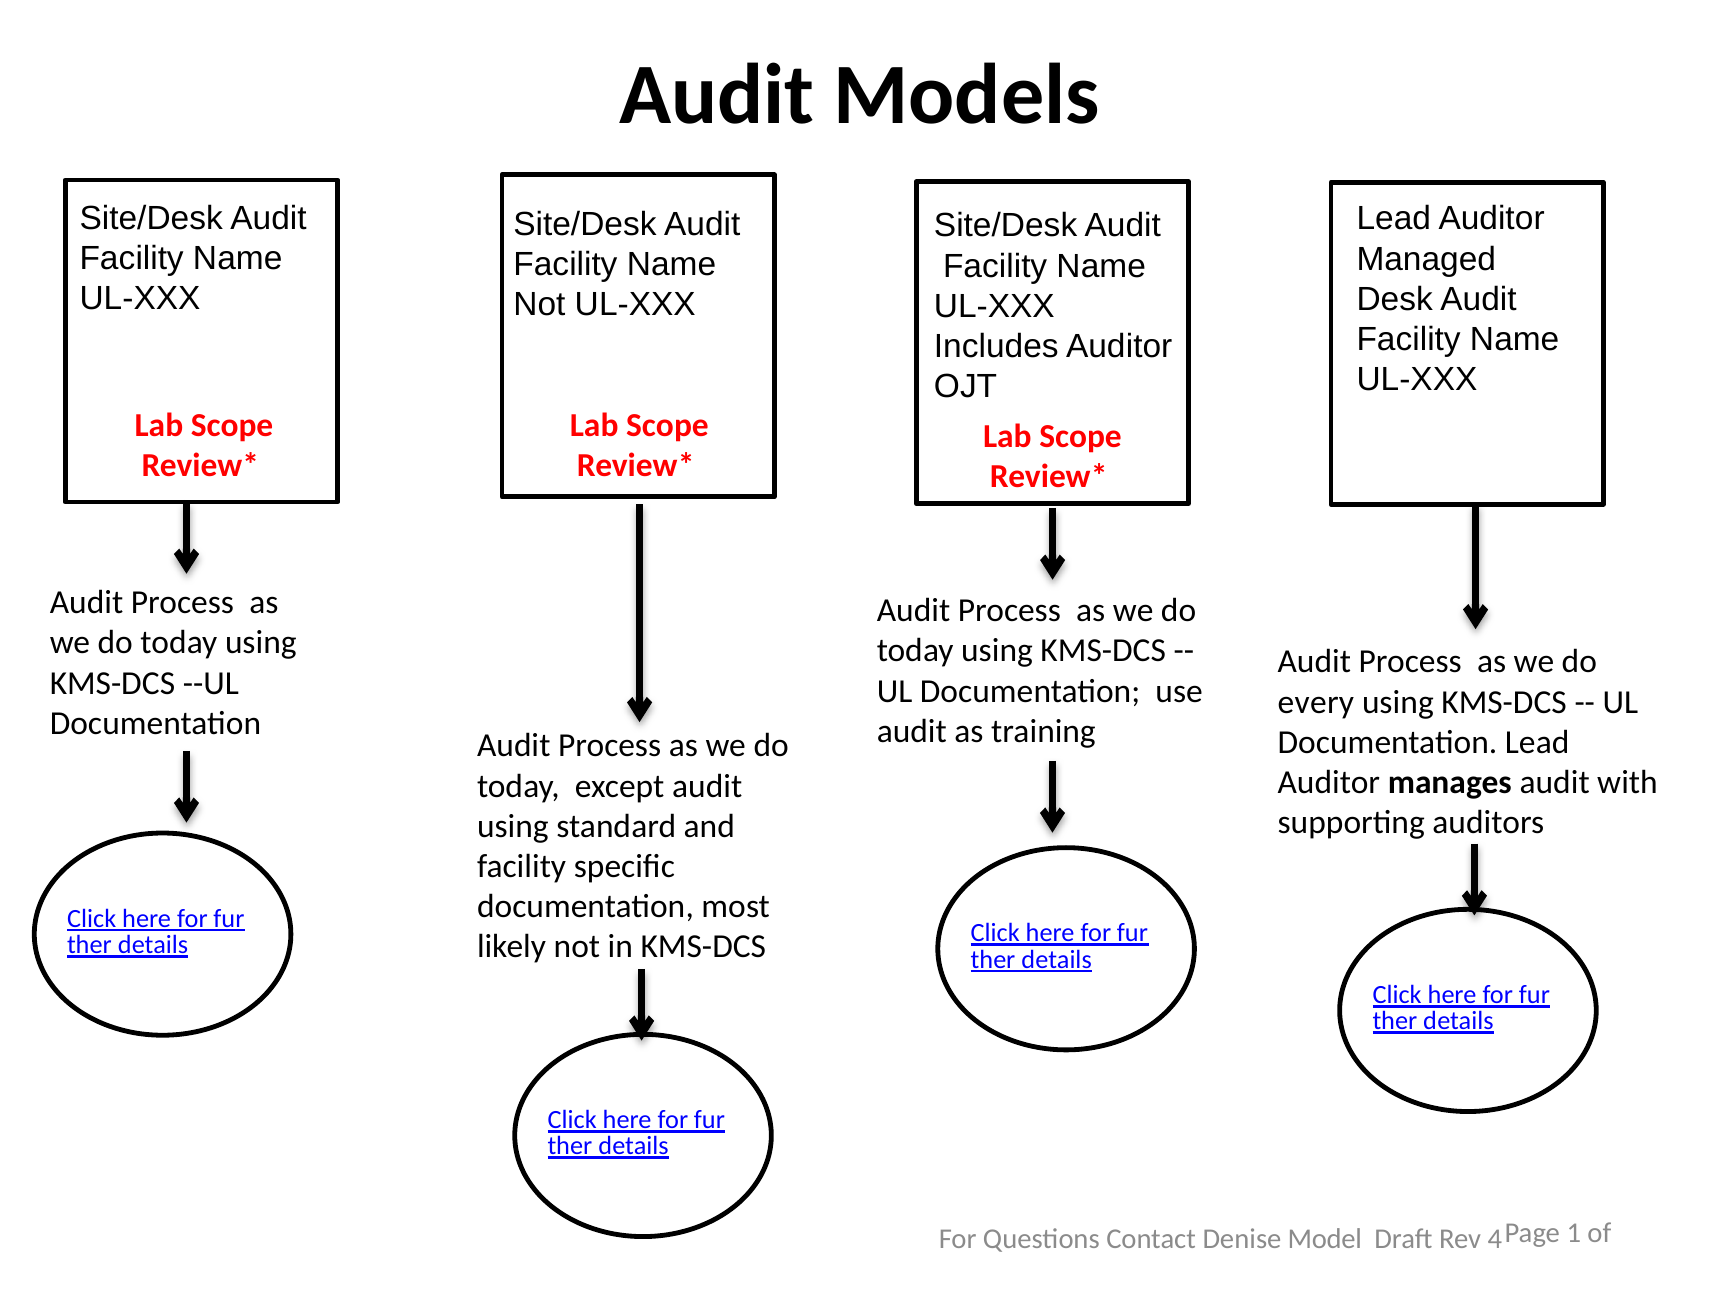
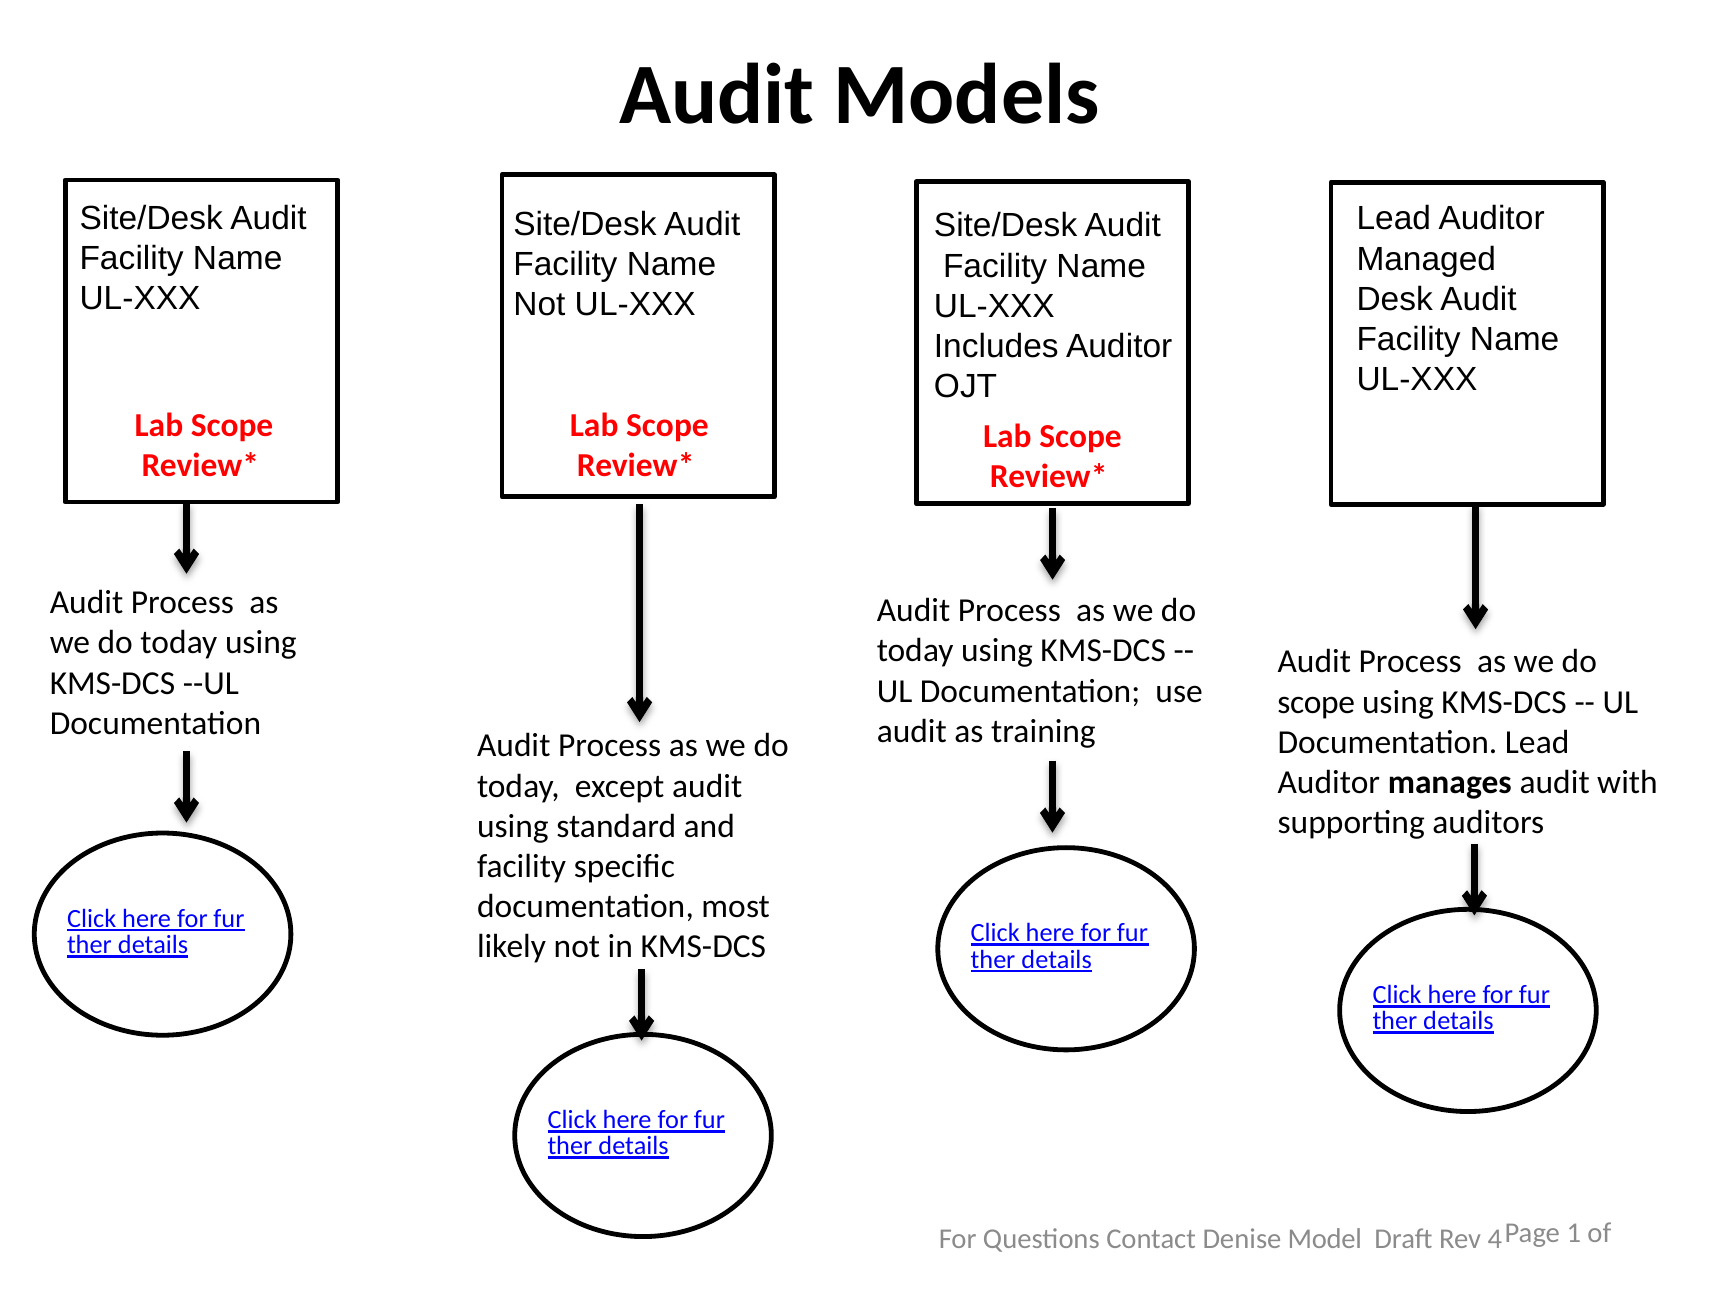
every: every -> scope (1316, 702)
